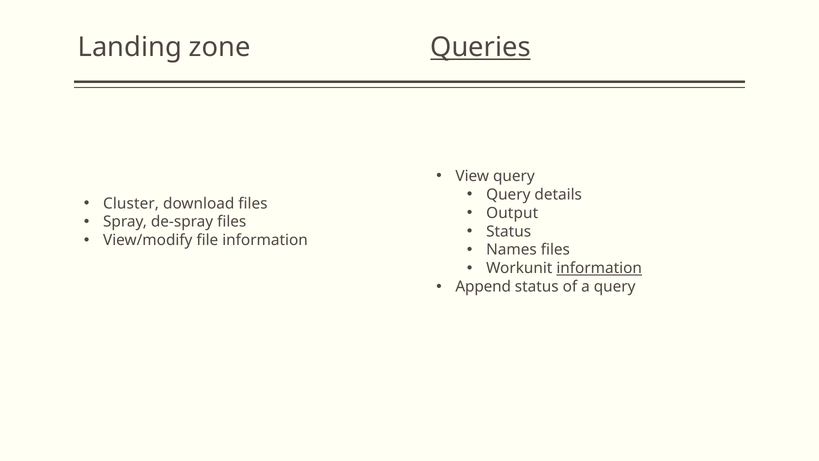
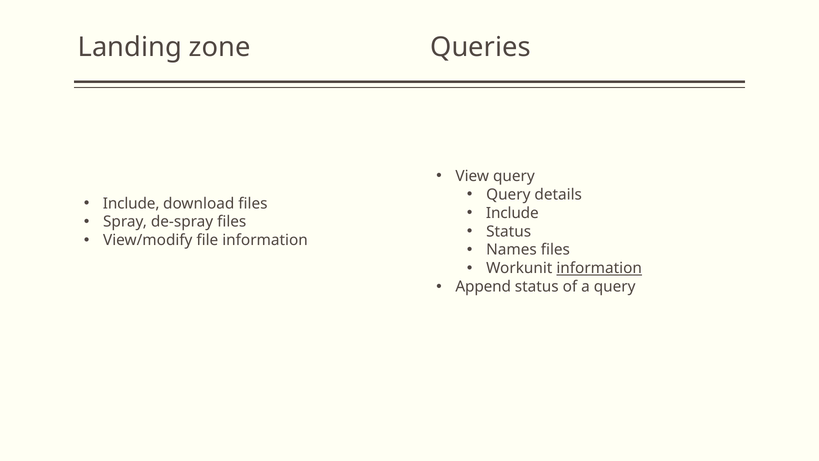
Queries underline: present -> none (480, 47)
Cluster: Cluster -> Include (131, 203)
Output: Output -> Include (512, 213)
